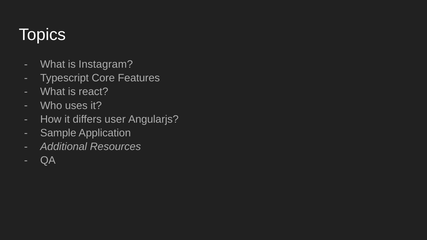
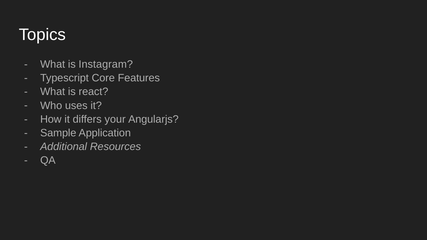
user: user -> your (115, 119)
